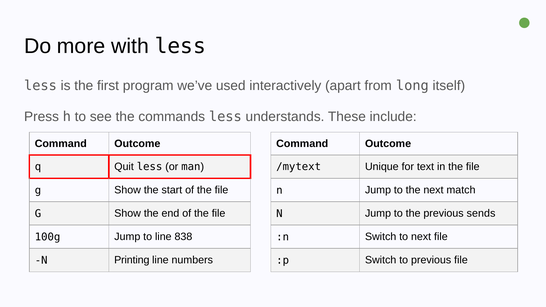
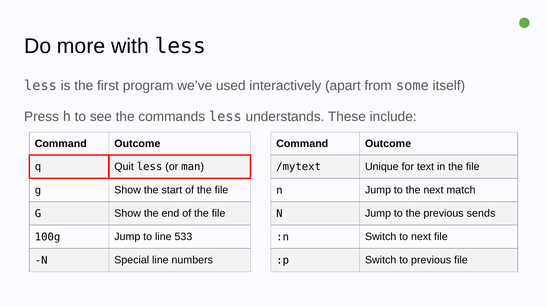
long: long -> some (412, 86)
838: 838 -> 533 (183, 237)
Printing: Printing -> Special (132, 260)
